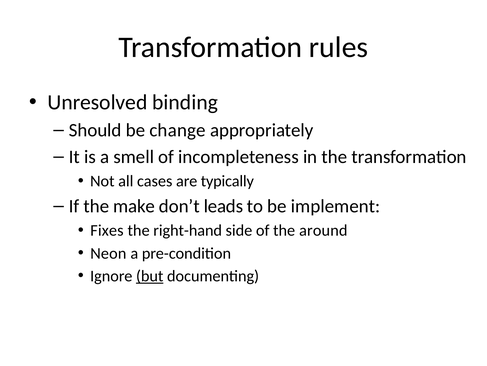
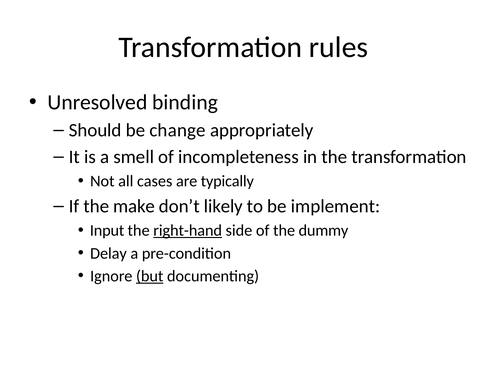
leads: leads -> likely (223, 206)
Fixes: Fixes -> Input (107, 230)
right-hand underline: none -> present (188, 230)
around: around -> dummy (323, 230)
Neon: Neon -> Delay (108, 253)
